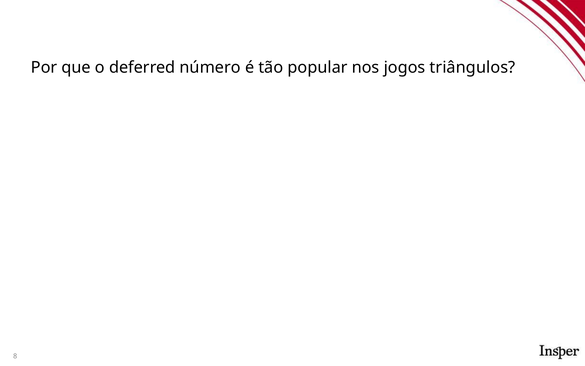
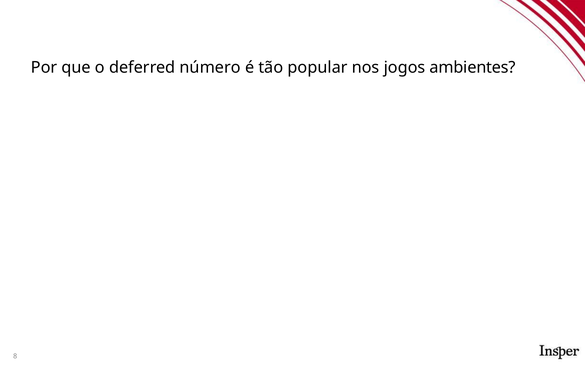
triângulos: triângulos -> ambientes (473, 68)
